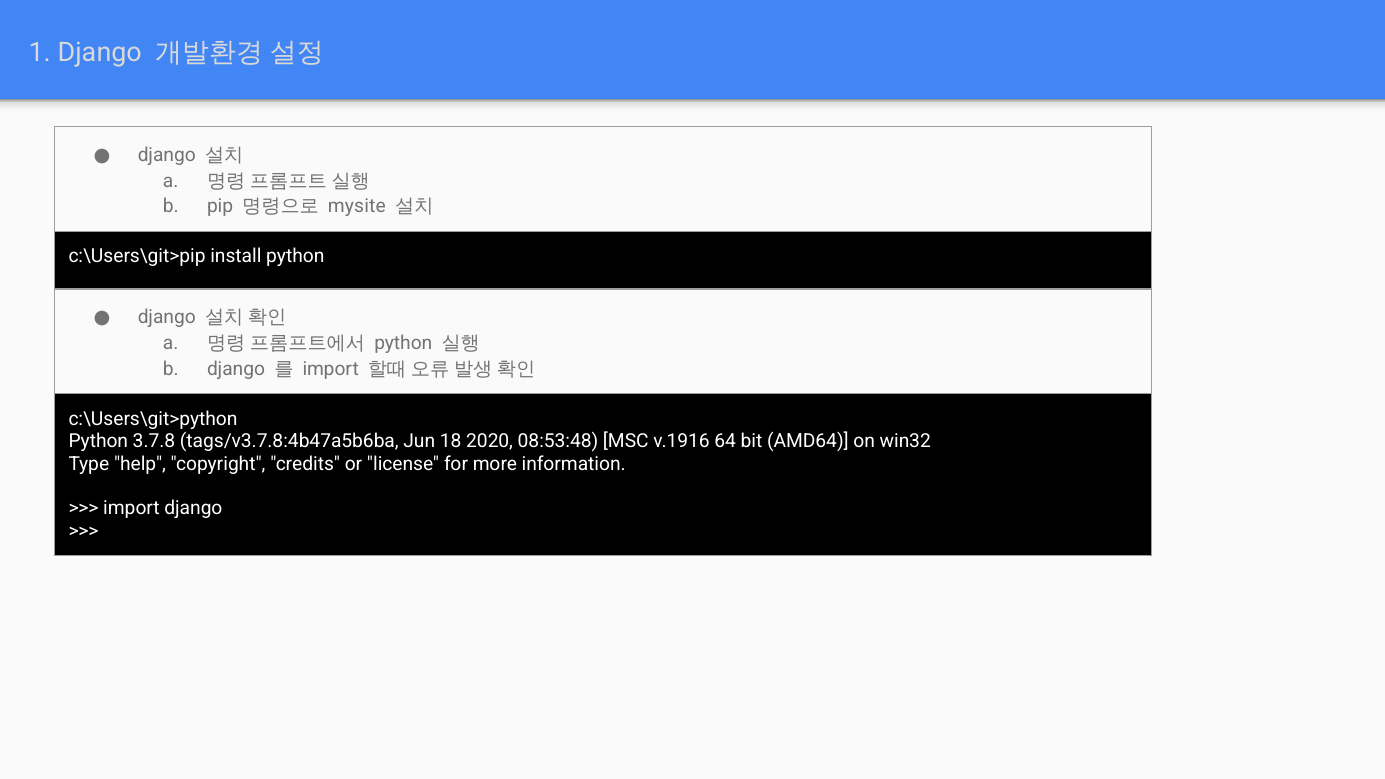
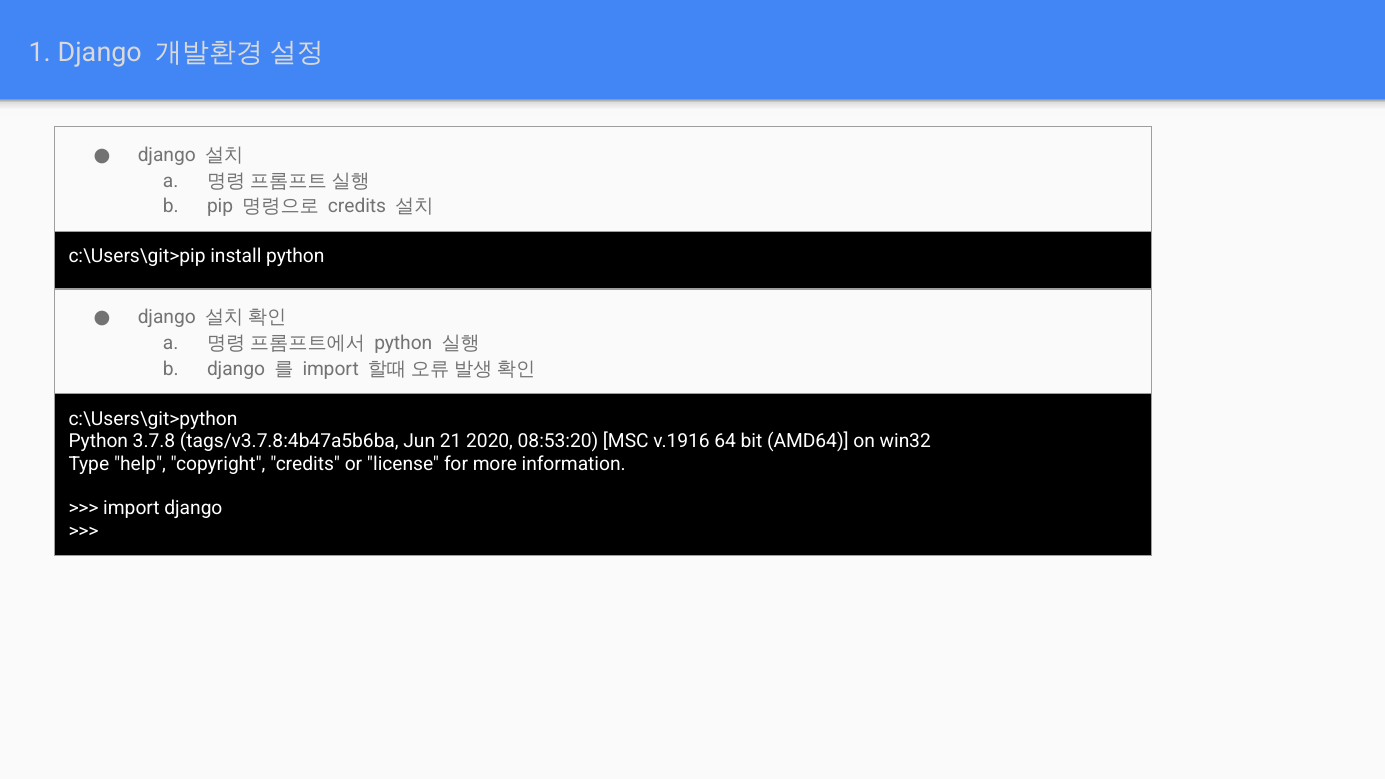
mysite: mysite -> credits (357, 206)
18: 18 -> 21 (451, 441)
08:53:48: 08:53:48 -> 08:53:20 (558, 441)
